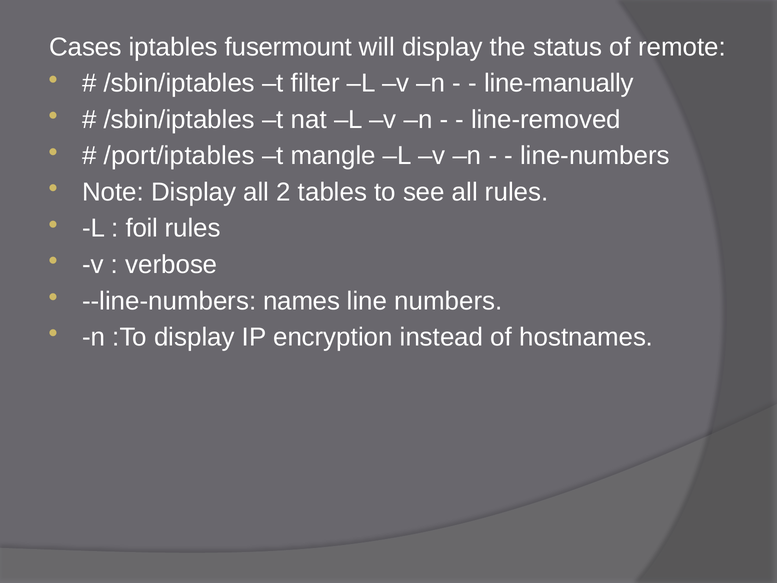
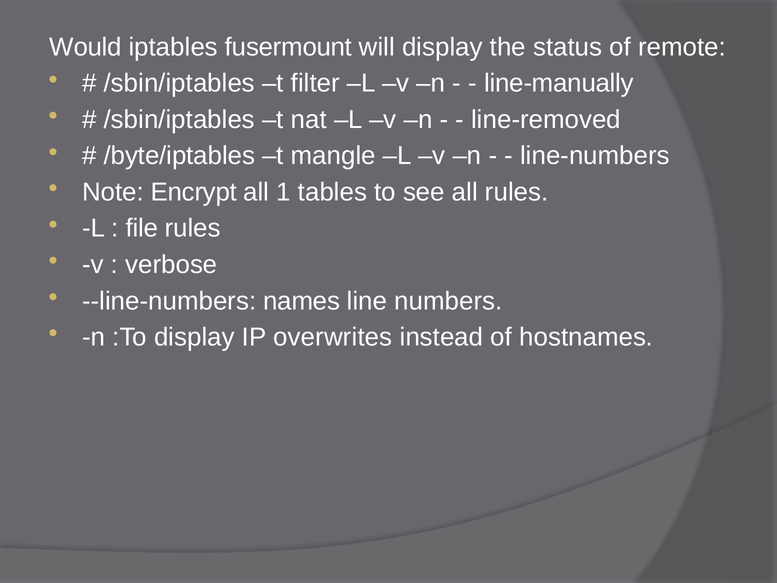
Cases: Cases -> Would (86, 47)
/port/iptables: /port/iptables -> /byte/iptables (179, 156)
Note Display: Display -> Encrypt (194, 192)
2: 2 -> 1 (284, 192)
foil: foil -> file (142, 228)
encryption: encryption -> overwrites (333, 337)
